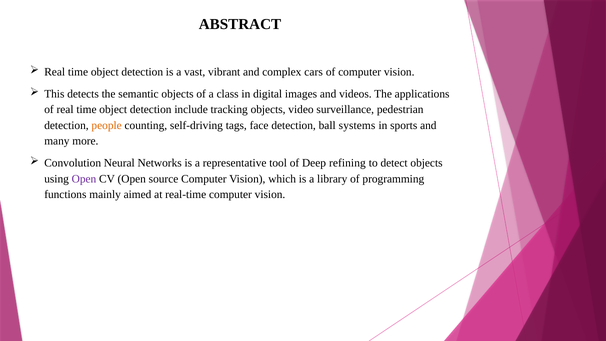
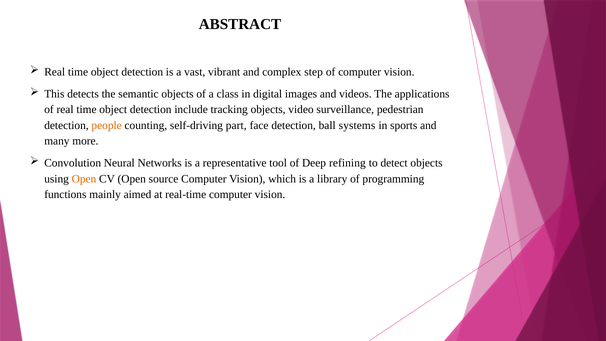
cars: cars -> step (314, 72)
tags: tags -> part (236, 125)
Open colour: purple -> orange (84, 179)
